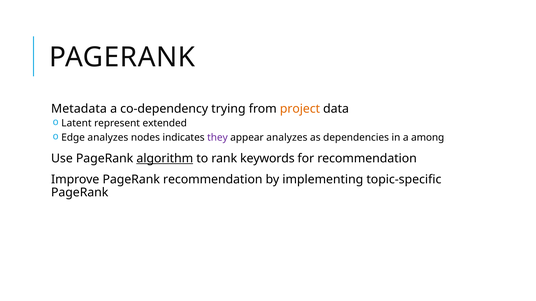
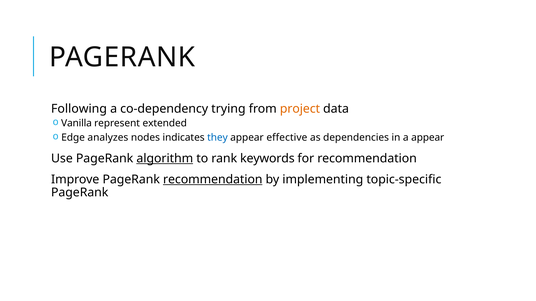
Metadata: Metadata -> Following (79, 109)
Latent: Latent -> Vanilla (77, 123)
they colour: purple -> blue (217, 138)
appear analyzes: analyzes -> effective (287, 138)
a among: among -> appear (428, 138)
recommendation underline: none -> present (213, 180)
